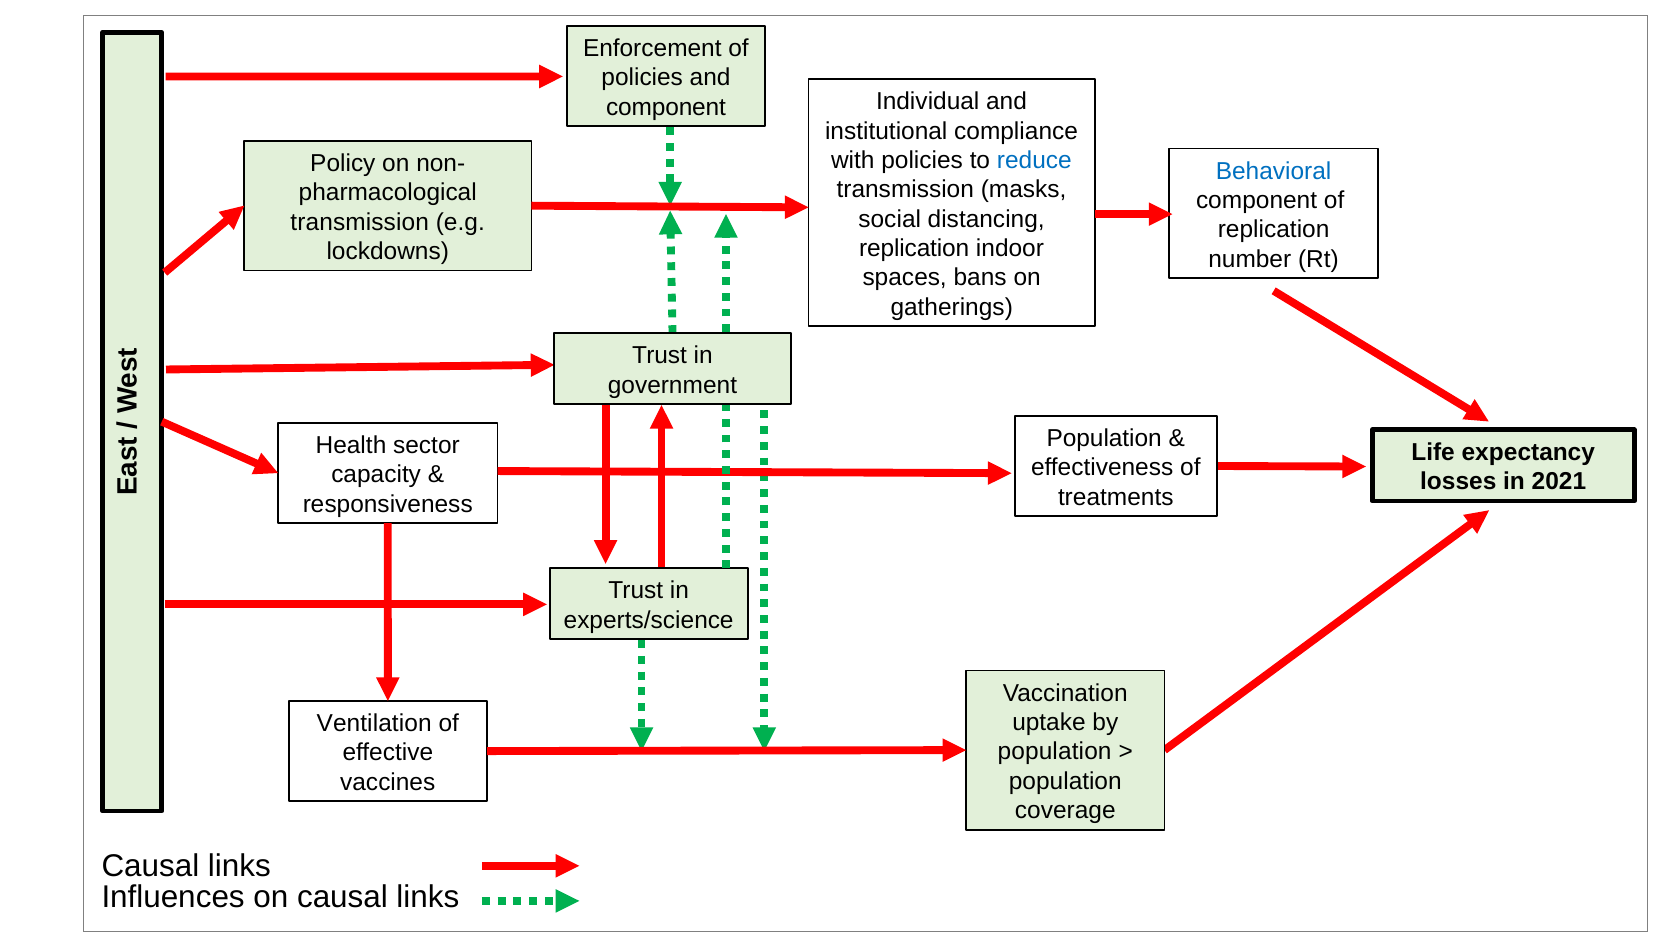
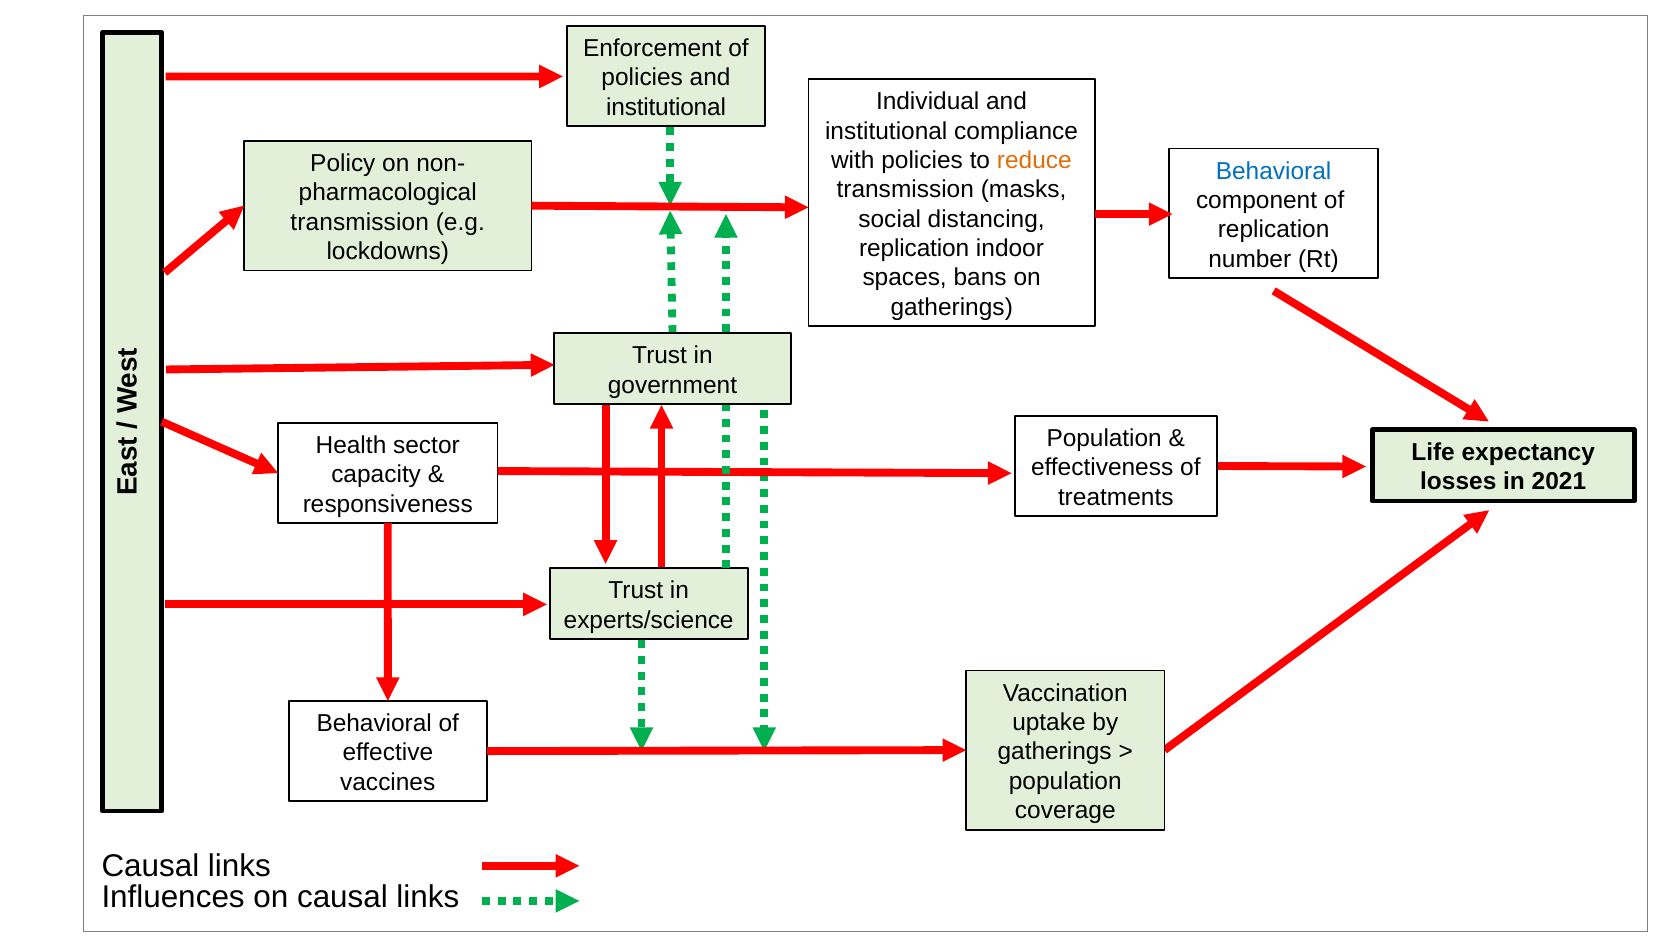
component: component -> institutional (666, 107)
reduce colour: blue -> orange (1034, 160)
Ventilation: Ventilation -> Behavioral (374, 723)
population: population -> gatherings (1055, 752)
